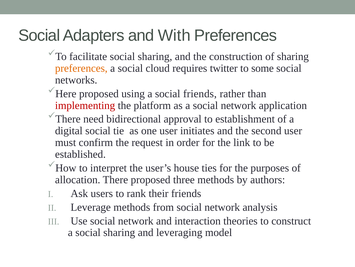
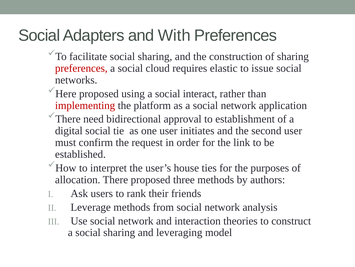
preferences colour: orange -> red (81, 68)
twitter: twitter -> elastic (224, 68)
some: some -> issue (262, 68)
social friends: friends -> interact (200, 93)
